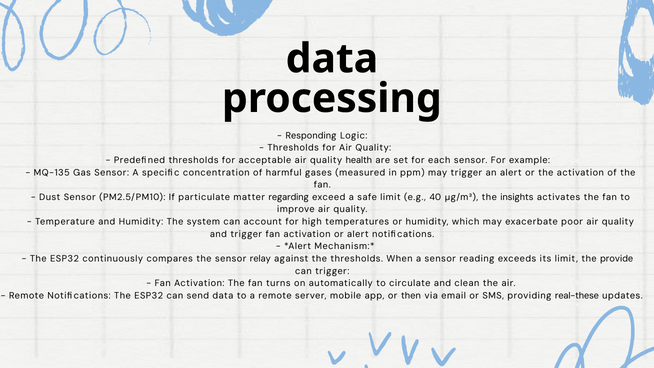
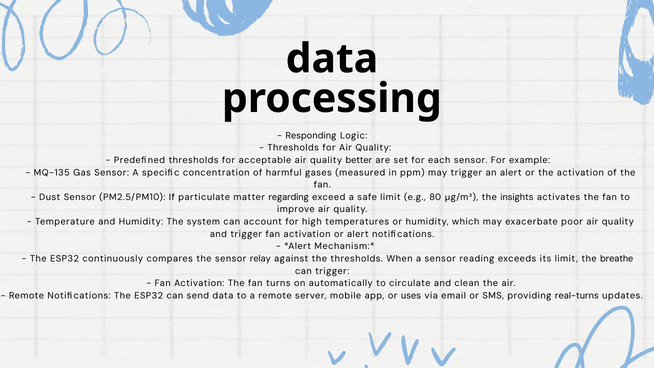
health: health -> better (359, 160)
40: 40 -> 80 (435, 197)
provide: provide -> breathe (617, 259)
then: then -> uses (411, 296)
real-these: real-these -> real-turns (577, 296)
